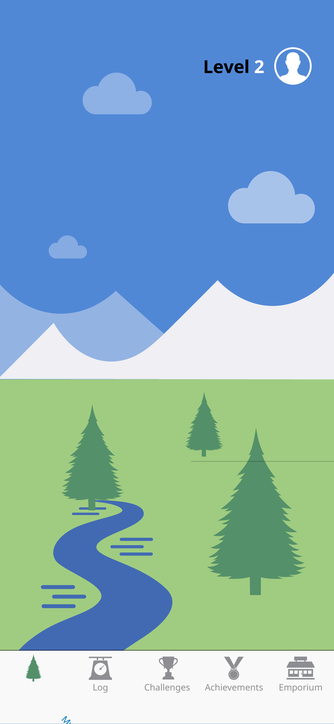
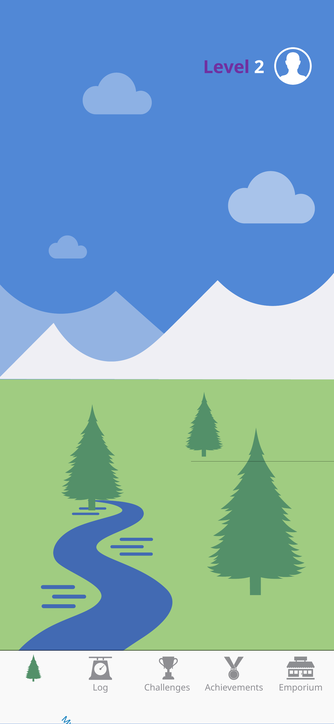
Level colour: black -> purple (226, 67)
